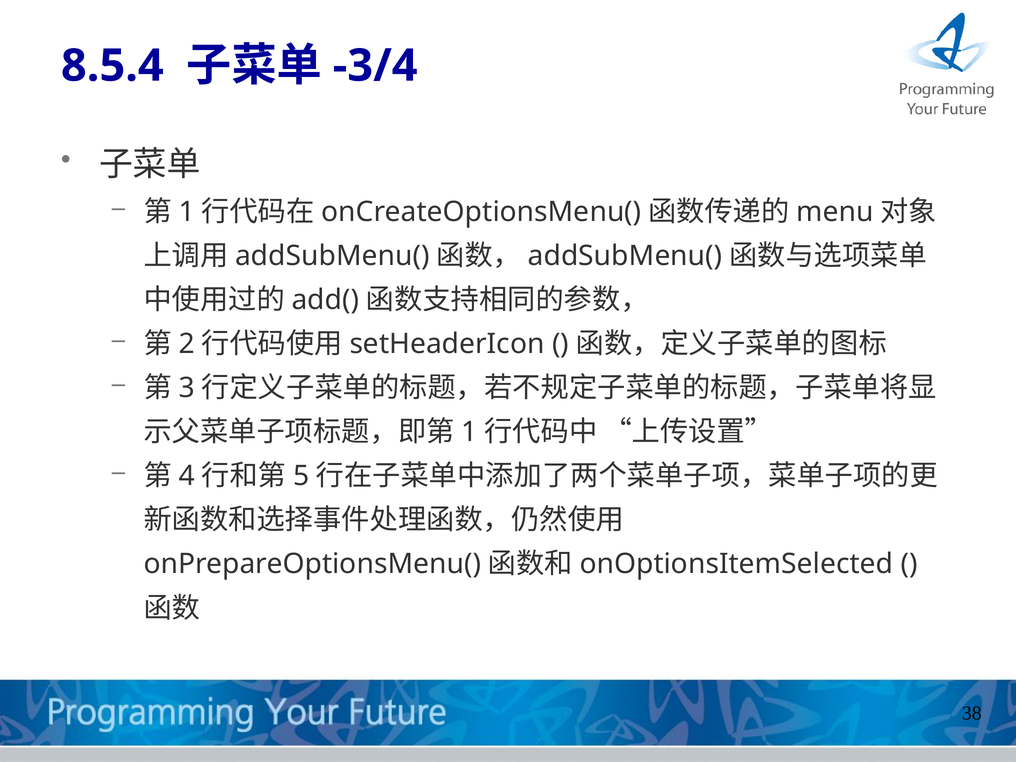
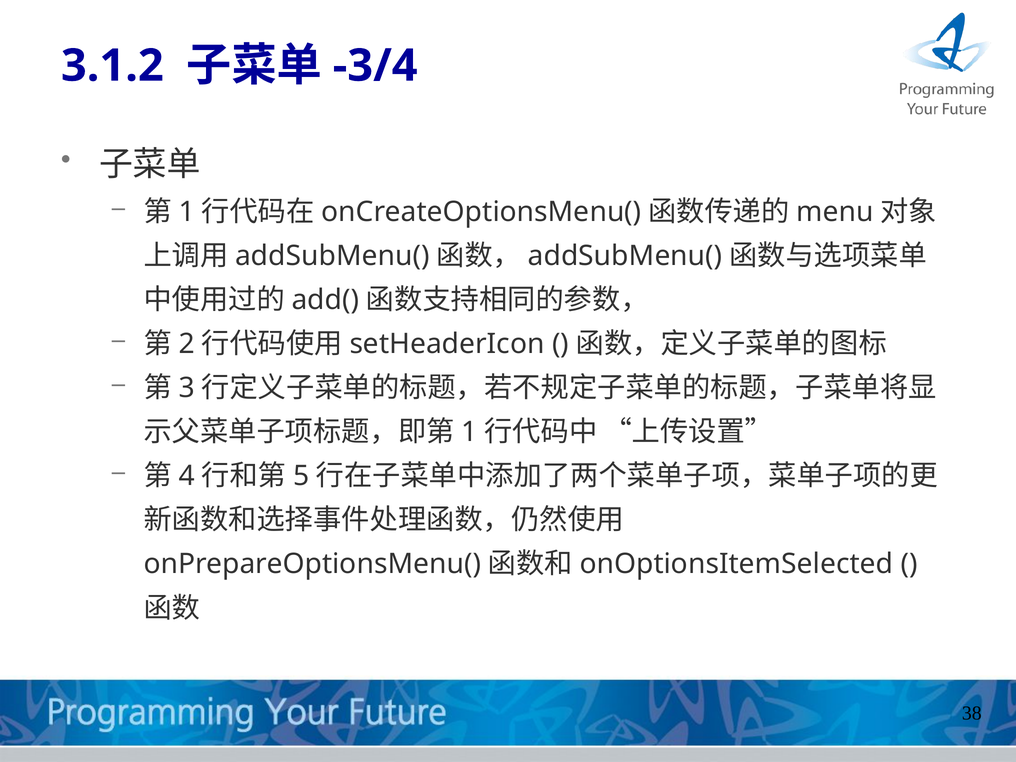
8.5.4: 8.5.4 -> 3.1.2 (112, 66)
